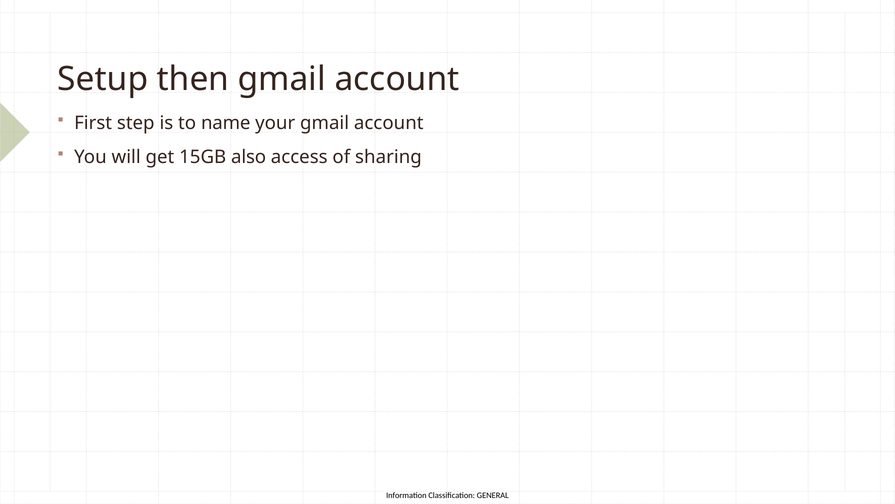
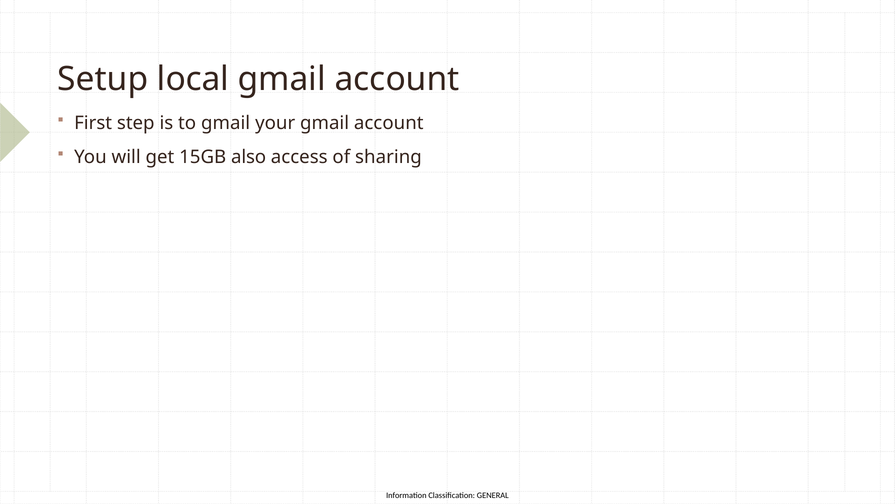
then: then -> local (193, 79)
to name: name -> gmail (226, 123)
